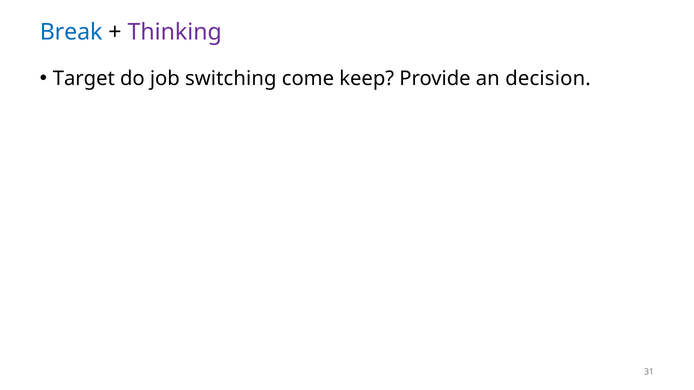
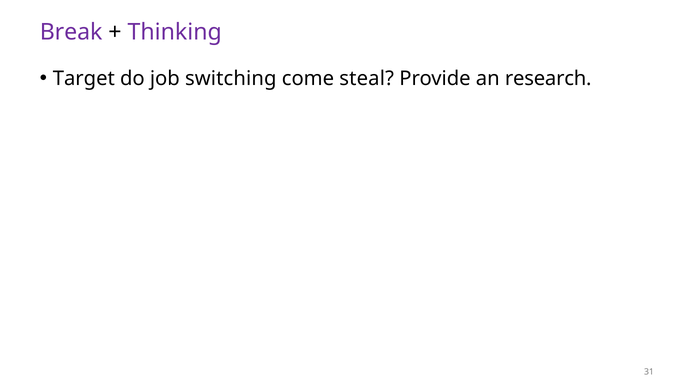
Break colour: blue -> purple (71, 32)
keep: keep -> steal (367, 78)
decision: decision -> research (548, 78)
